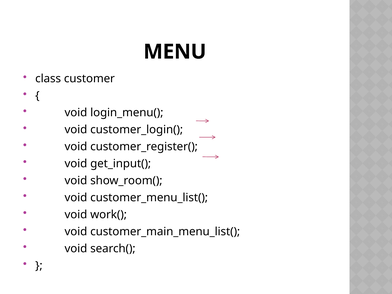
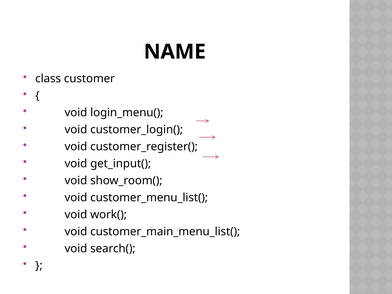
MENU: MENU -> NAME (175, 52)
